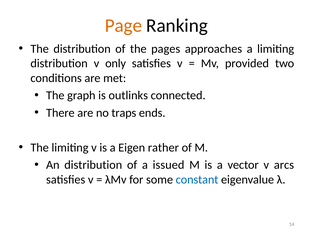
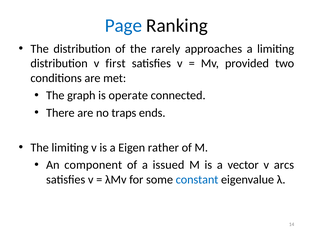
Page colour: orange -> blue (123, 26)
pages: pages -> rarely (166, 49)
only: only -> first (115, 63)
outlinks: outlinks -> operate (128, 95)
An distribution: distribution -> component (93, 165)
